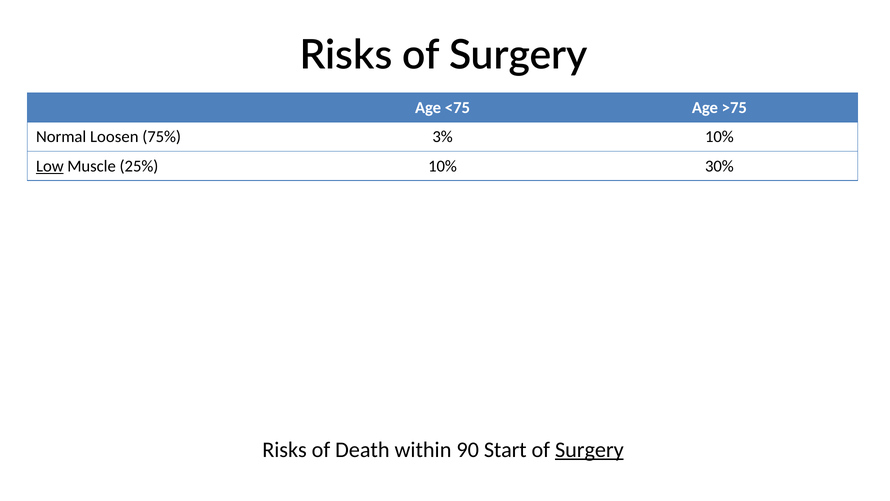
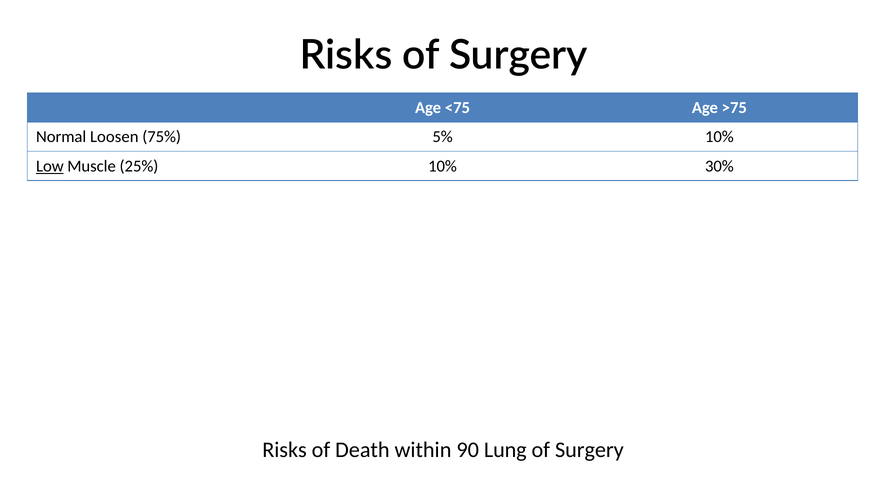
3%: 3% -> 5% (443, 137)
Start: Start -> Lung (505, 449)
Surgery underline: present -> none (589, 449)
